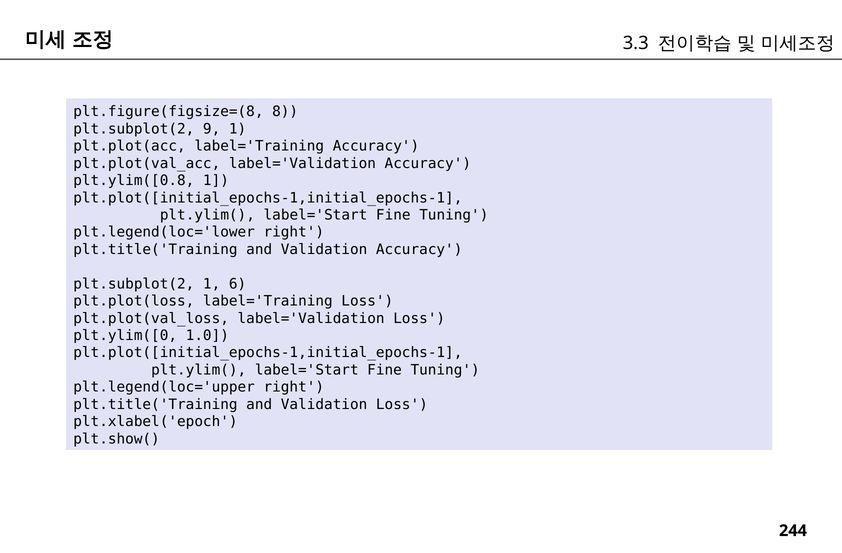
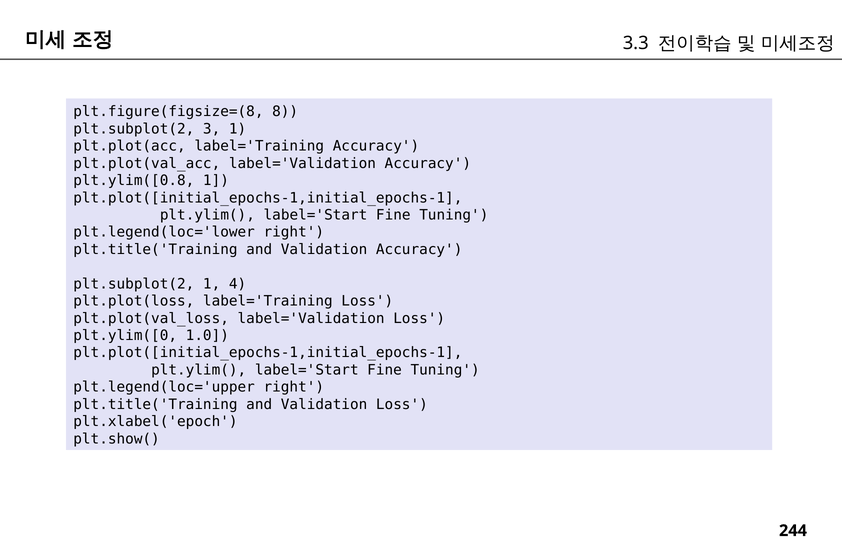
9: 9 -> 3 (212, 129)
6: 6 -> 4 (238, 284)
